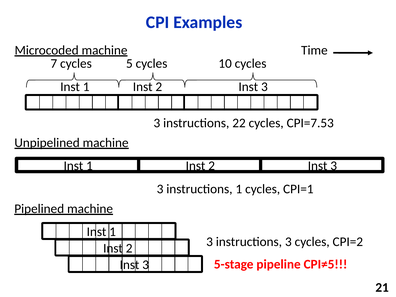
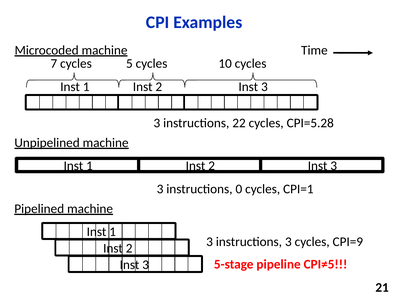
CPI=7.53: CPI=7.53 -> CPI=5.28 (310, 123)
instructions 1: 1 -> 0 (239, 189)
CPI=2: CPI=2 -> CPI=9 (348, 242)
